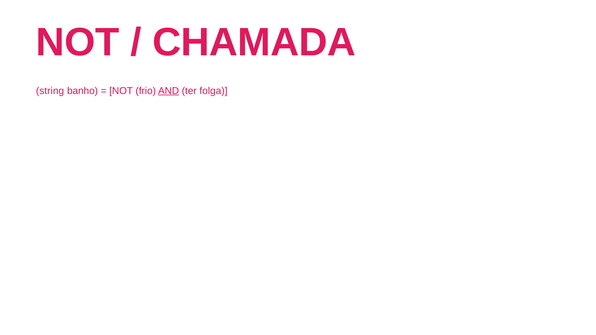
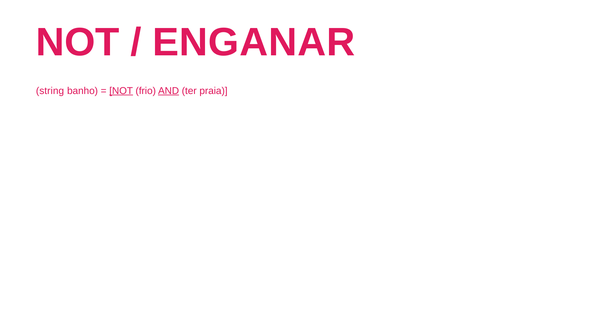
CHAMADA: CHAMADA -> ENGANAR (254, 42)
NOT underline: none -> present (121, 91)
folga: folga -> praia (214, 91)
